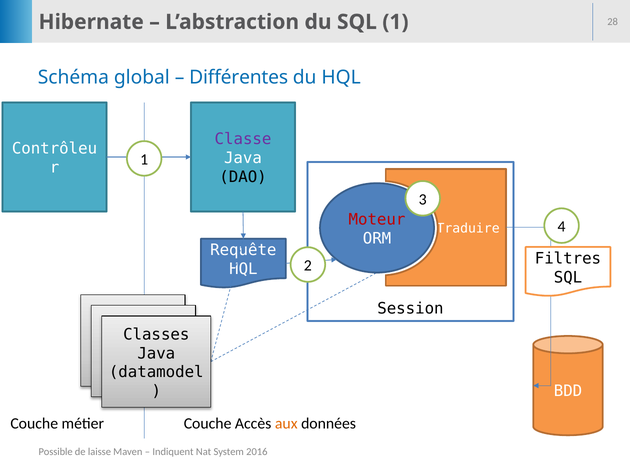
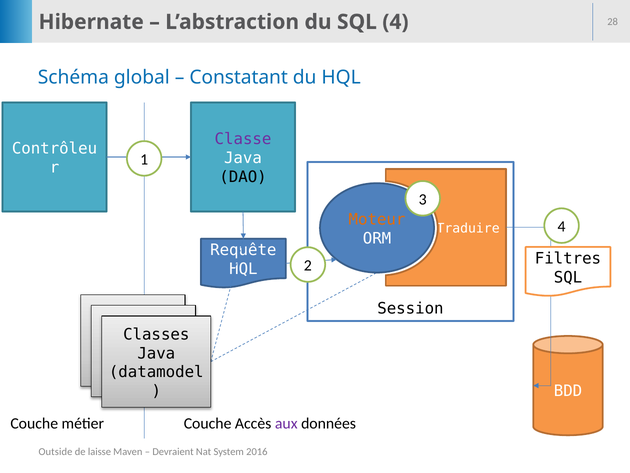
du SQL 1: 1 -> 4 (395, 22)
Différentes: Différentes -> Constatant (239, 78)
Moteur colour: red -> orange (377, 219)
aux colour: orange -> purple (286, 423)
Possible: Possible -> Outside (55, 451)
Indiquent: Indiquent -> Devraient (173, 451)
